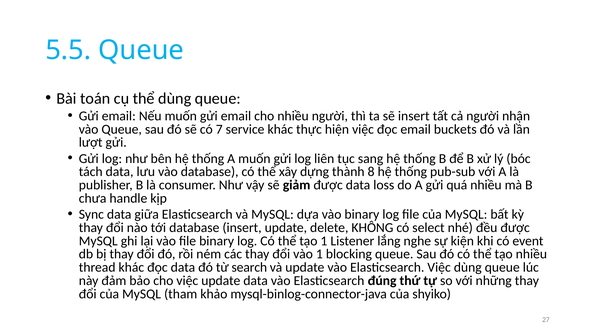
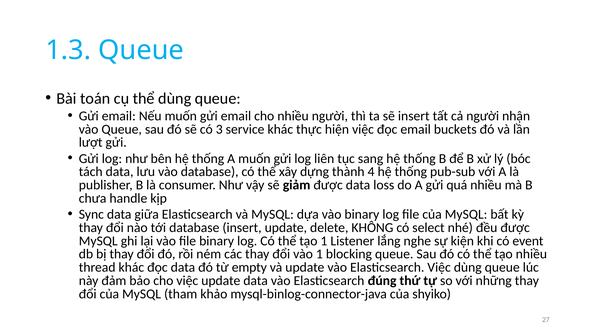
5.5: 5.5 -> 1.3 (68, 50)
7: 7 -> 3 (219, 129)
8: 8 -> 4 (371, 172)
search: search -> empty (249, 267)
